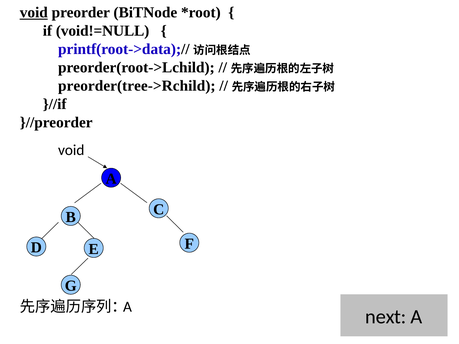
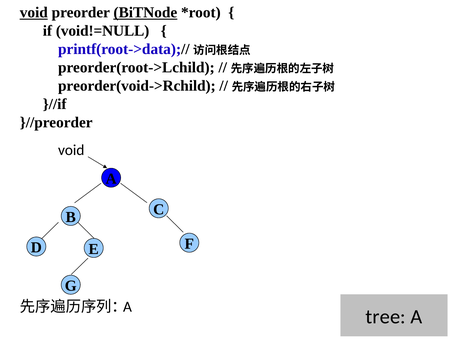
BiTNode underline: none -> present (145, 12)
preorder(tree->Rchild: preorder(tree->Rchild -> preorder(void->Rchild (137, 86)
next: next -> tree (386, 317)
